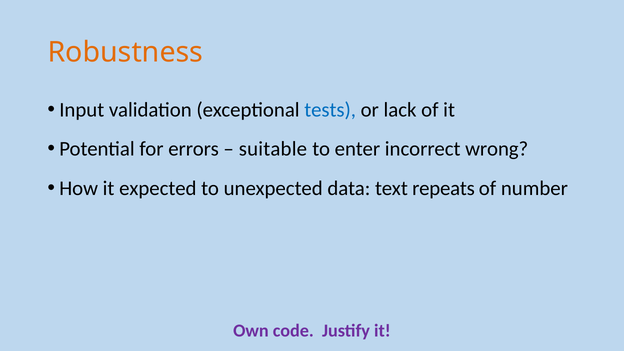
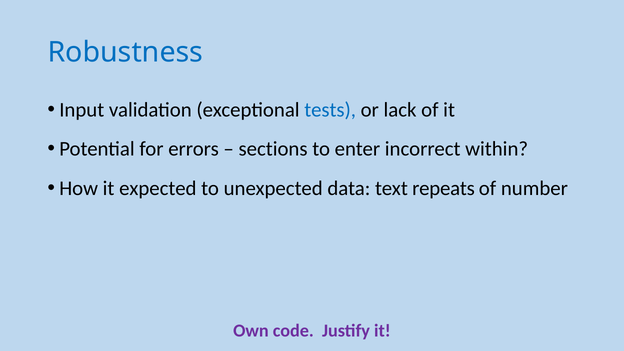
Robustness colour: orange -> blue (125, 52)
suitable: suitable -> sections (273, 149)
wrong: wrong -> within (497, 149)
